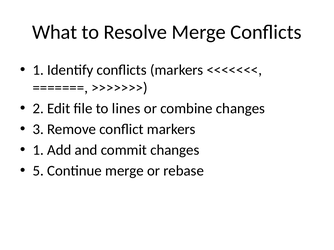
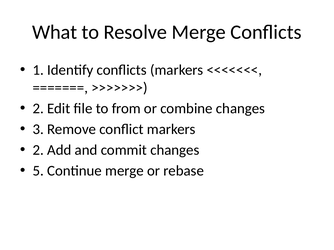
lines: lines -> from (126, 109)
1: 1 -> 2 (38, 150)
